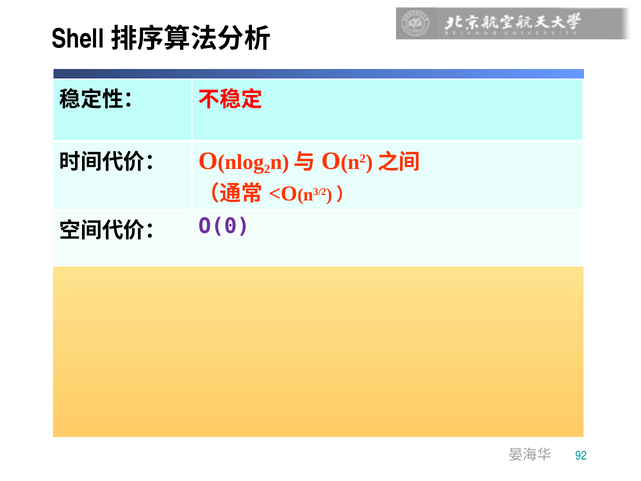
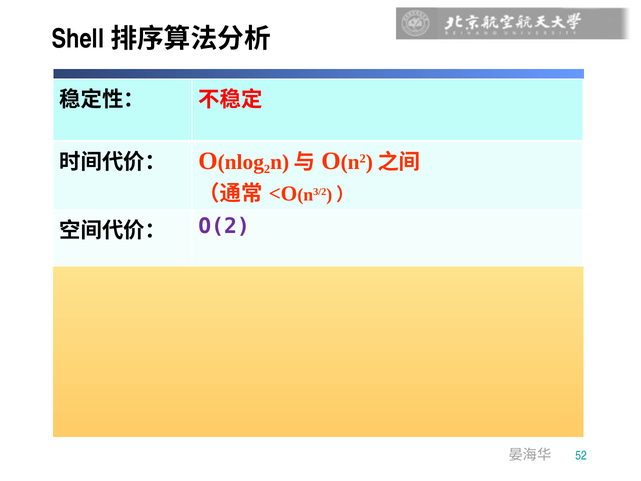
O(0: O(0 -> O(2 (224, 226)
92: 92 -> 52 (581, 456)
